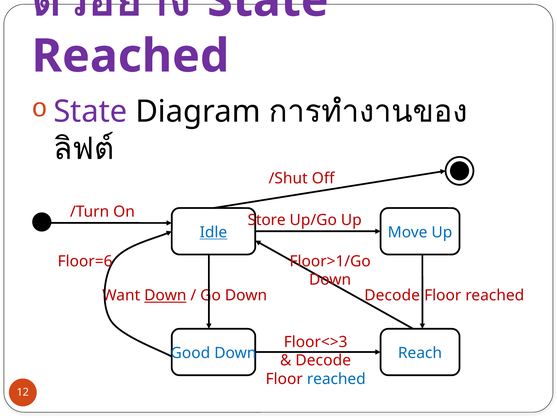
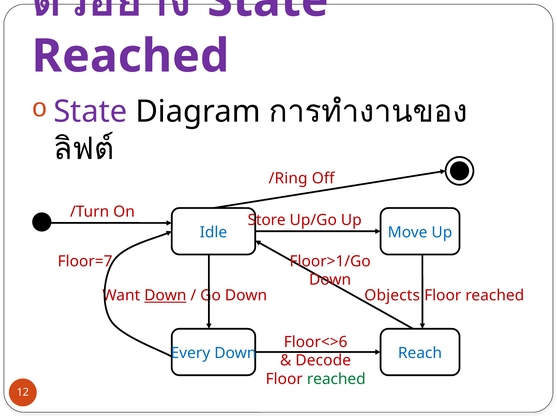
/Shut: /Shut -> /Ring (288, 178)
Idle underline: present -> none (213, 232)
Floor=6: Floor=6 -> Floor=7 (85, 261)
Down Decode: Decode -> Objects (392, 295)
Floor<>3: Floor<>3 -> Floor<>6 (316, 342)
Good: Good -> Every (190, 353)
reached colour: blue -> green (336, 379)
